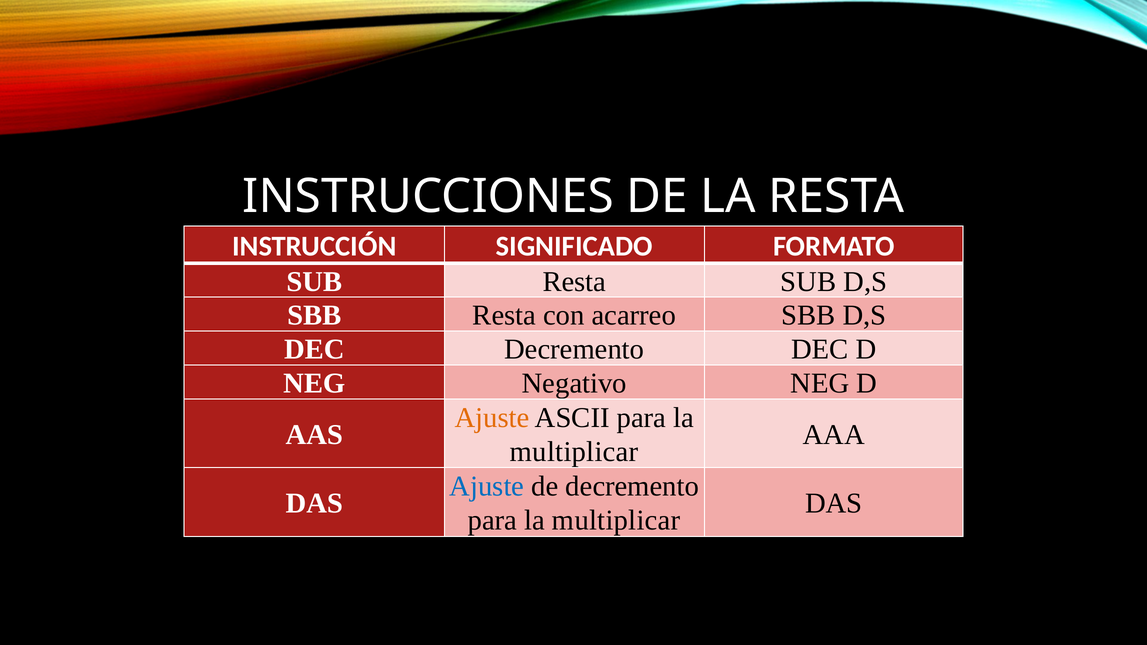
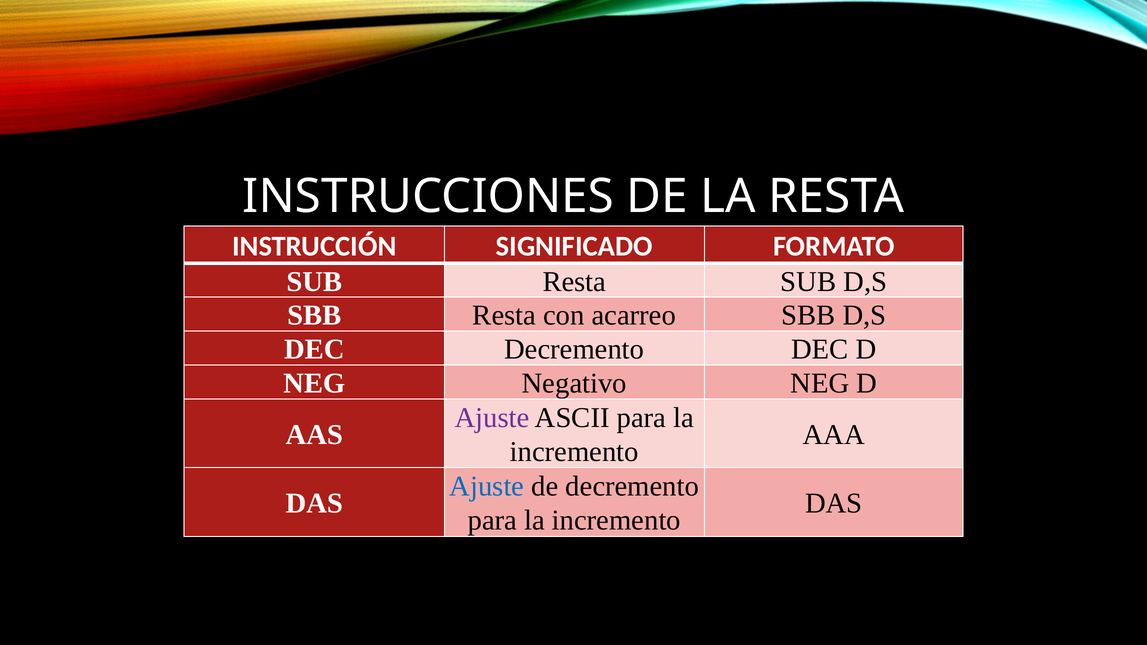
Ajuste colour: orange -> purple (492, 418)
multiplicar: multiplicar -> incremento (574, 452)
multiplicar: multiplicar -> incremento (616, 520)
